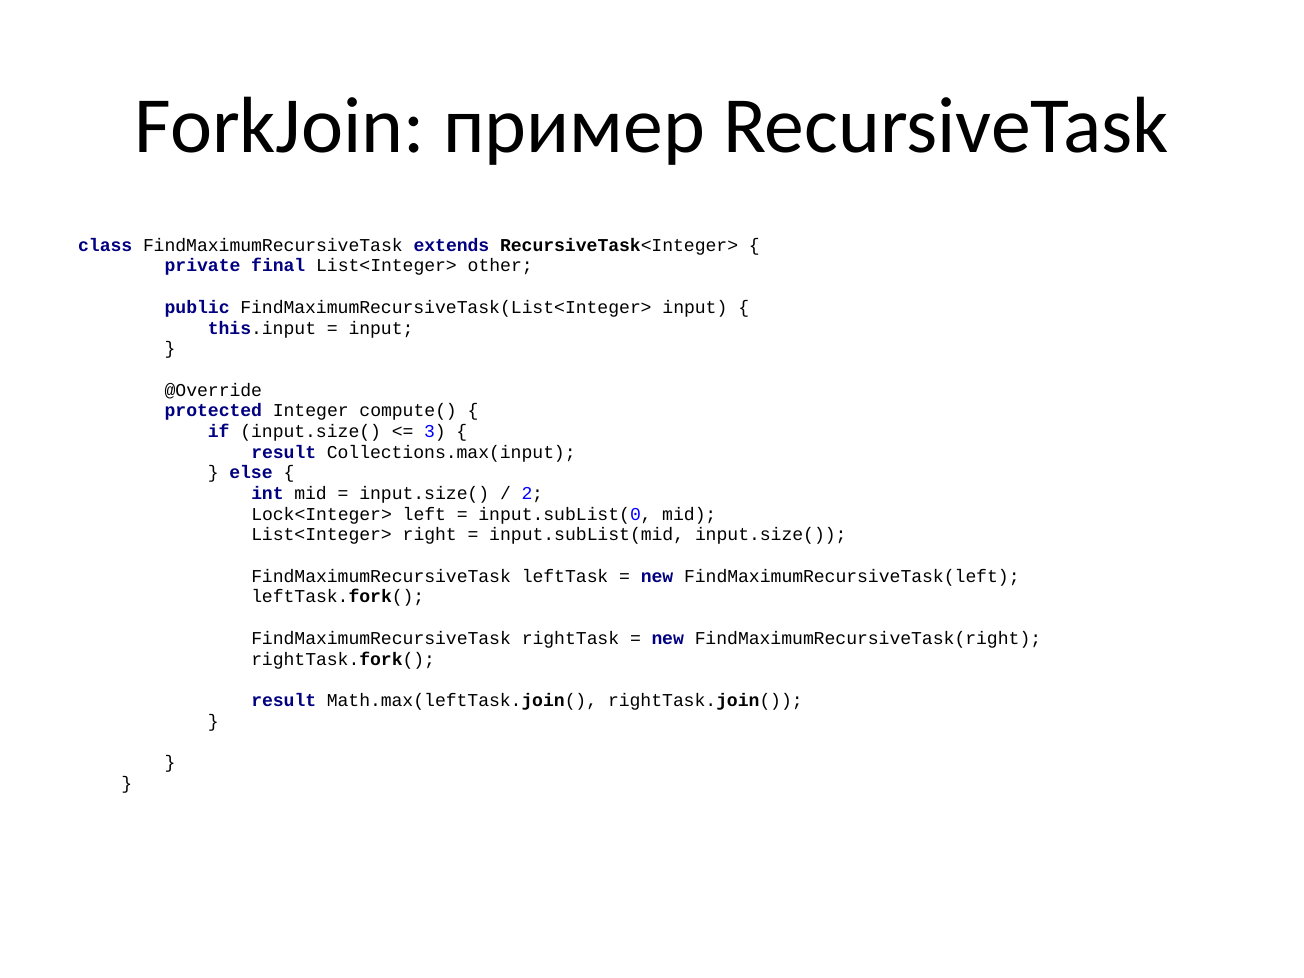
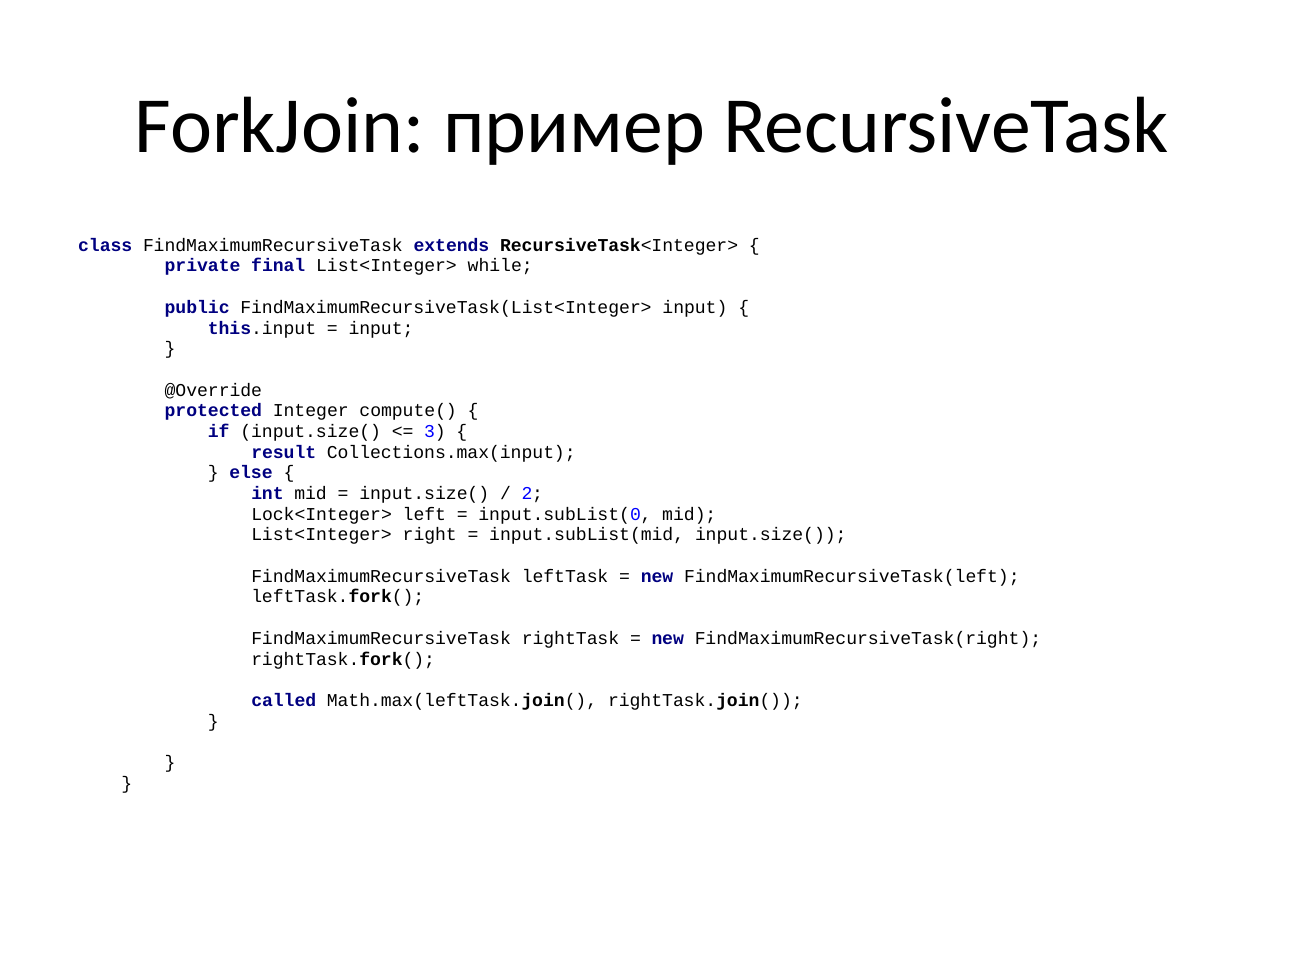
other: other -> while (500, 266)
result: result -> called (284, 700)
